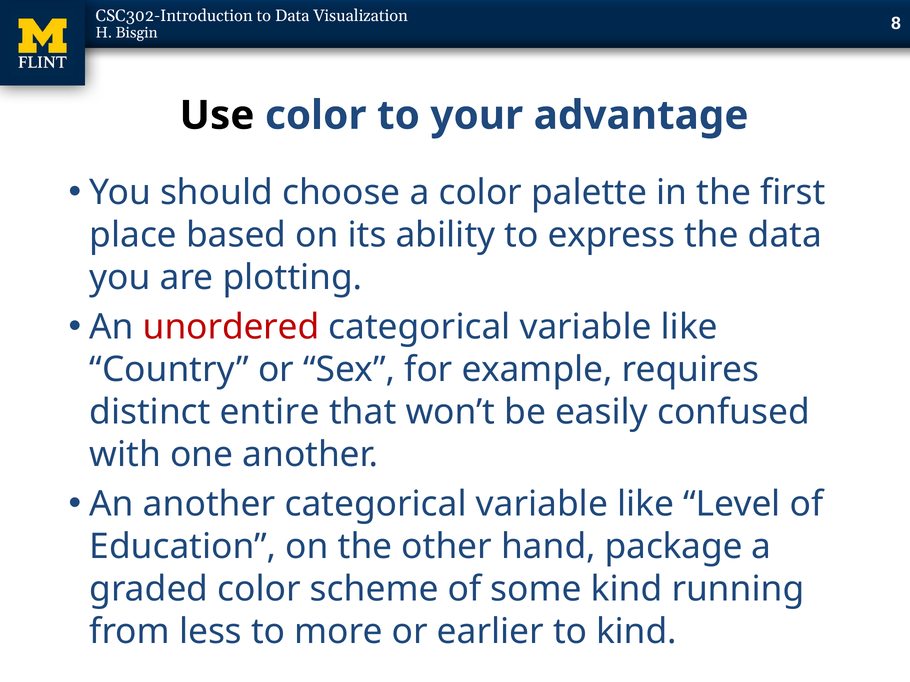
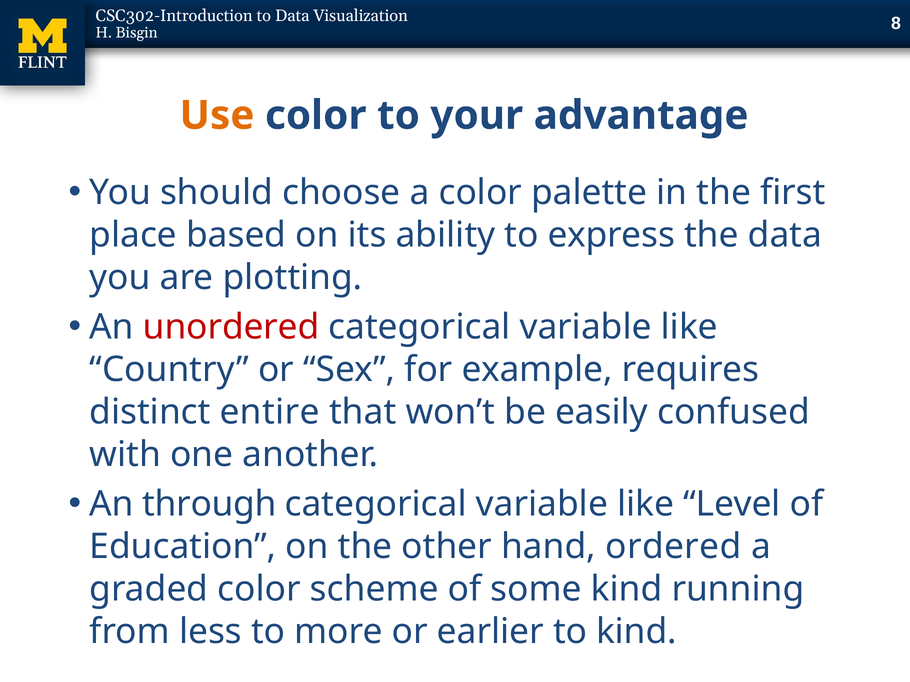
Use colour: black -> orange (217, 116)
An another: another -> through (209, 505)
package: package -> ordered (673, 547)
